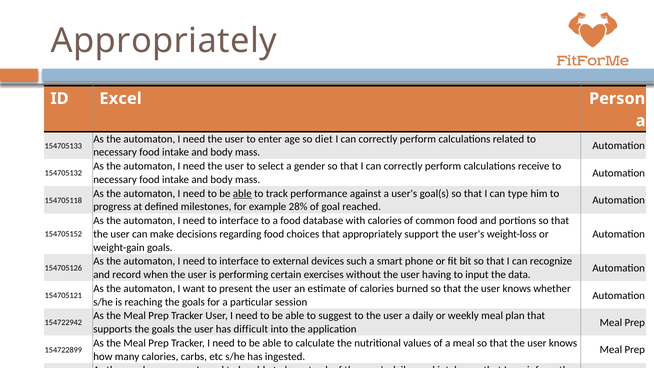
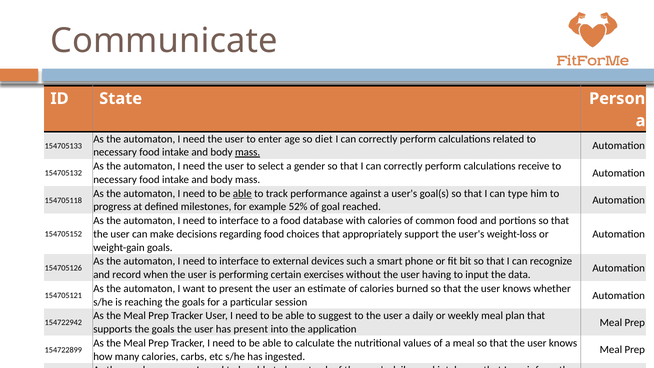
Appropriately: Appropriately -> Communicate (164, 41)
Excel: Excel -> State (121, 99)
mass underline: none -> present (248, 152)
28%: 28% -> 52% (298, 207)
has difficult: difficult -> present (251, 329)
